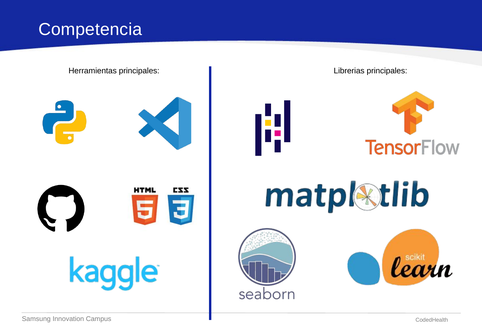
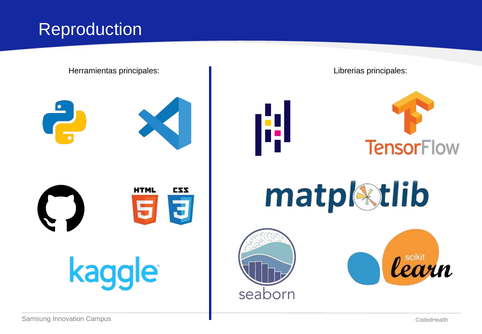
Competencia: Competencia -> Reproduction (90, 29)
